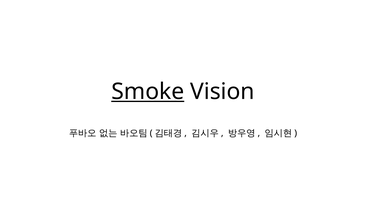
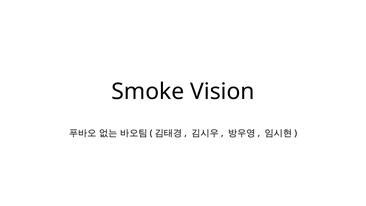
Smoke underline: present -> none (148, 91)
